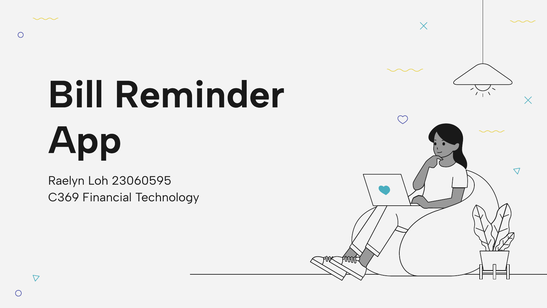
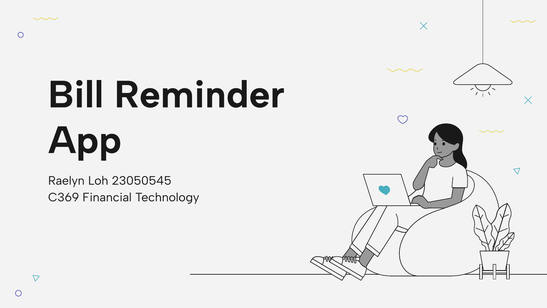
23060595: 23060595 -> 23050545 (142, 181)
